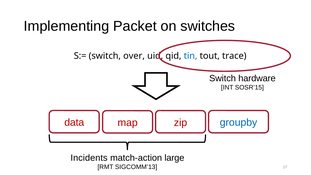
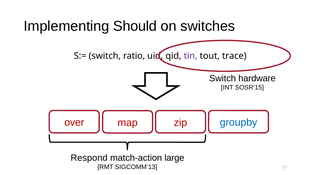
Packet: Packet -> Should (135, 26)
over: over -> ratio (134, 56)
tin colour: blue -> purple (191, 56)
data: data -> over (74, 123)
Incidents: Incidents -> Respond (89, 158)
